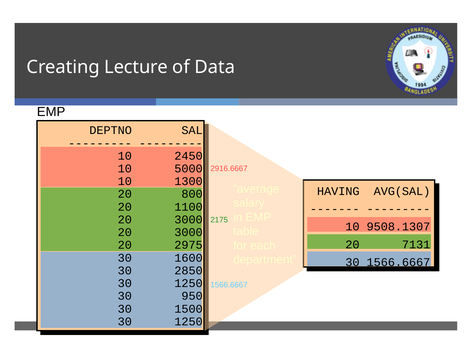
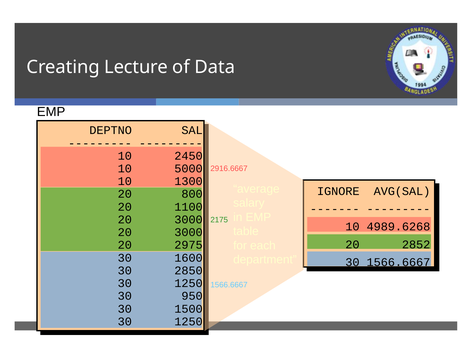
HAVING: HAVING -> IGNORE (338, 191)
9508.1307: 9508.1307 -> 4989.6268 (398, 227)
7131: 7131 -> 2852 (416, 244)
